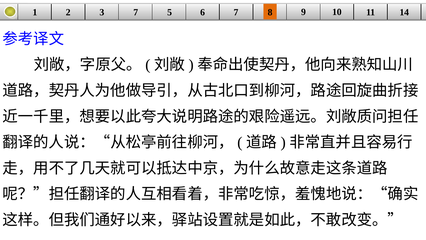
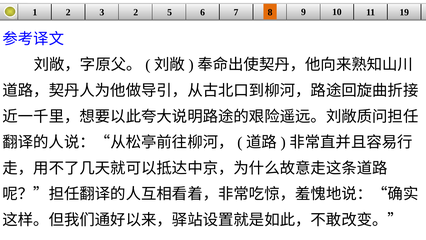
3 7: 7 -> 2 (136, 12)
14: 14 -> 19 (404, 12)
